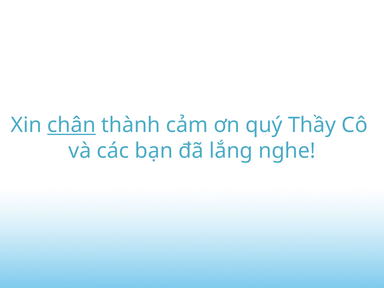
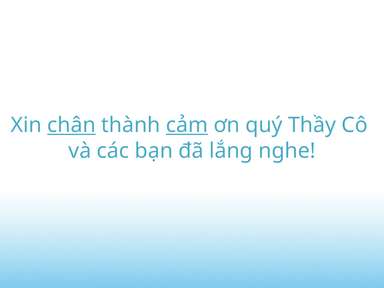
cảm underline: none -> present (187, 125)
